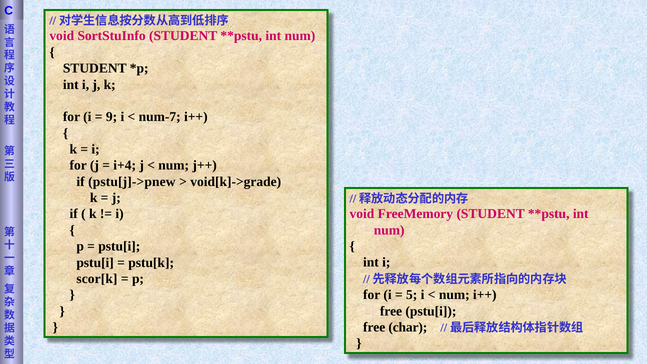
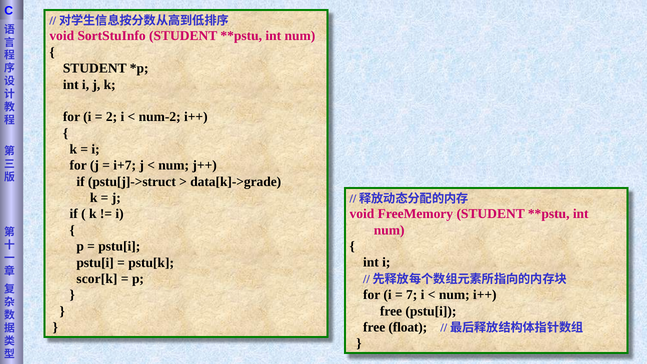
9: 9 -> 2 (112, 117)
num-7: num-7 -> num-2 (160, 117)
i+4: i+4 -> i+7 (125, 165)
pstu[j]->pnew: pstu[j]->pnew -> pstu[j]->struct (132, 182)
void[k]->grade: void[k]->grade -> data[k]->grade (236, 182)
5: 5 -> 7 (412, 295)
char: char -> float (408, 327)
